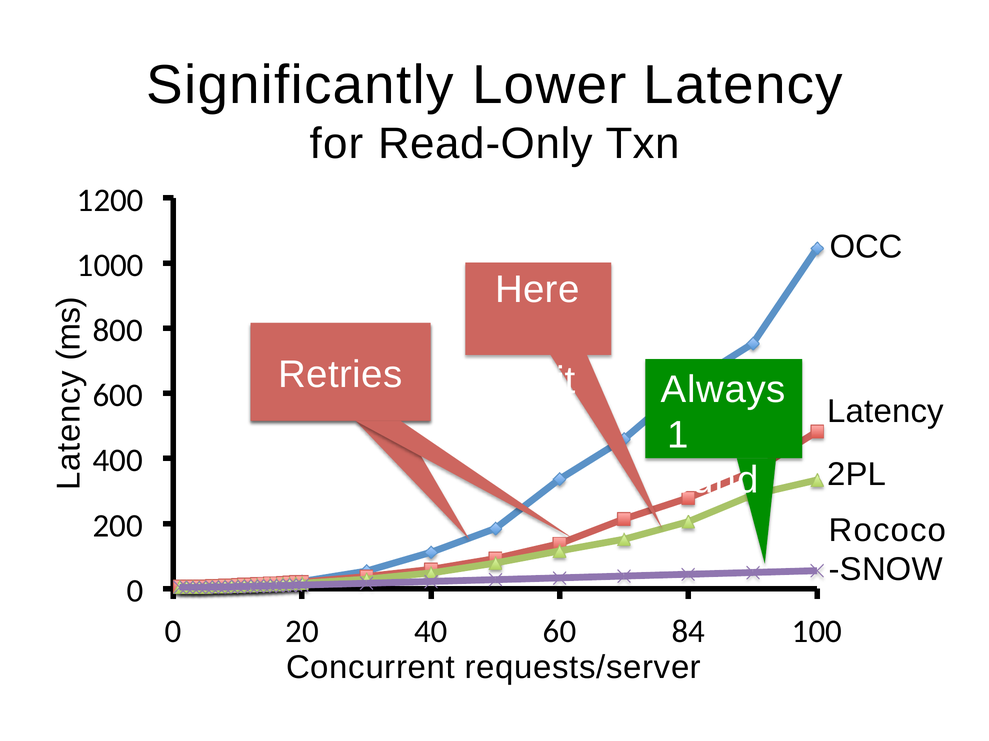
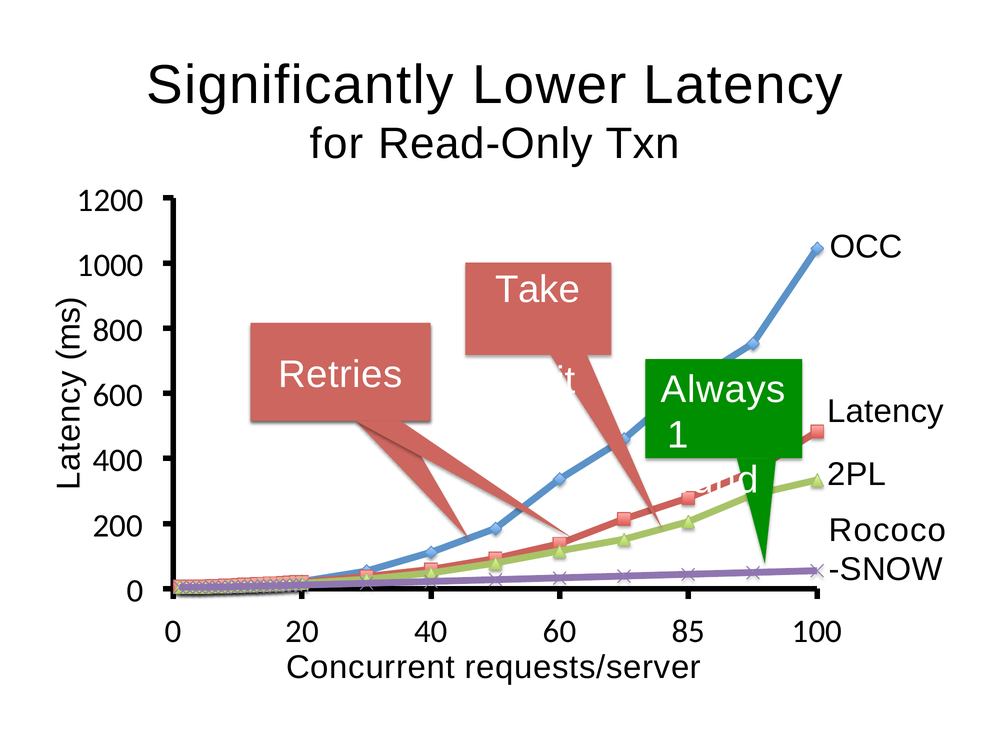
Here: Here -> Take (537, 290)
84: 84 -> 85 (688, 632)
